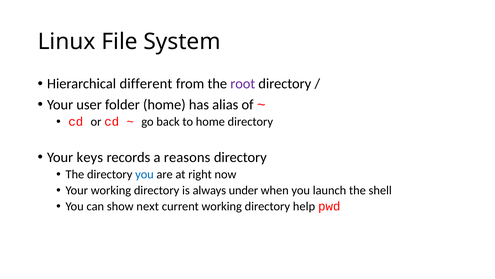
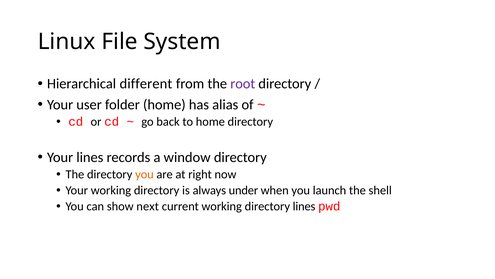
Your keys: keys -> lines (90, 157)
reasons: reasons -> window (187, 157)
you colour: blue -> orange (144, 174)
directory help: help -> lines (304, 206)
